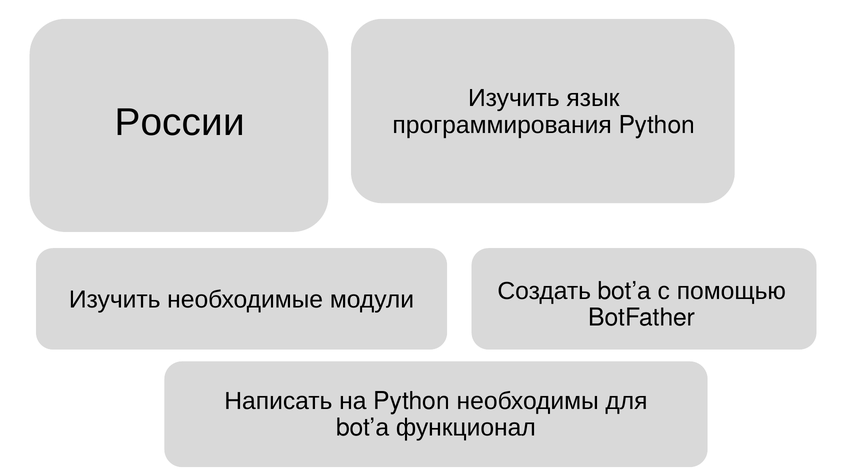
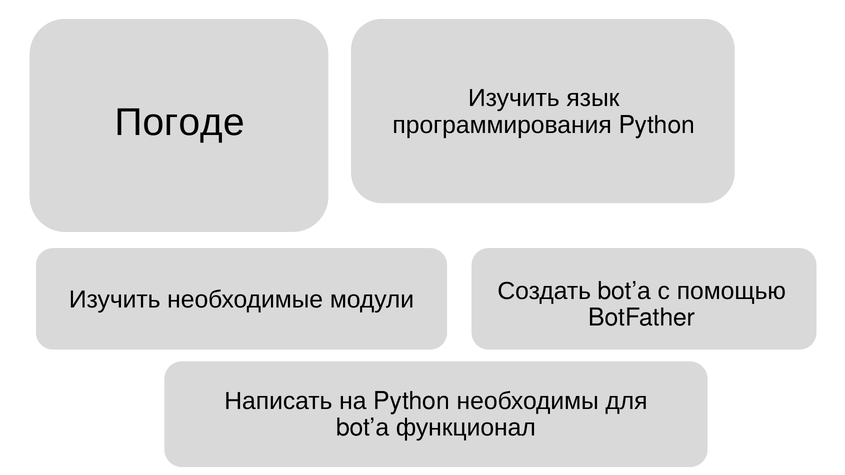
России: России -> Погоде (180, 123)
